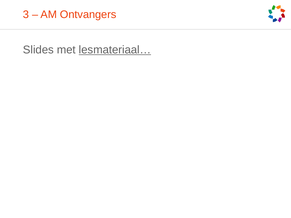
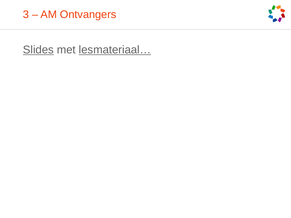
Slides underline: none -> present (38, 50)
